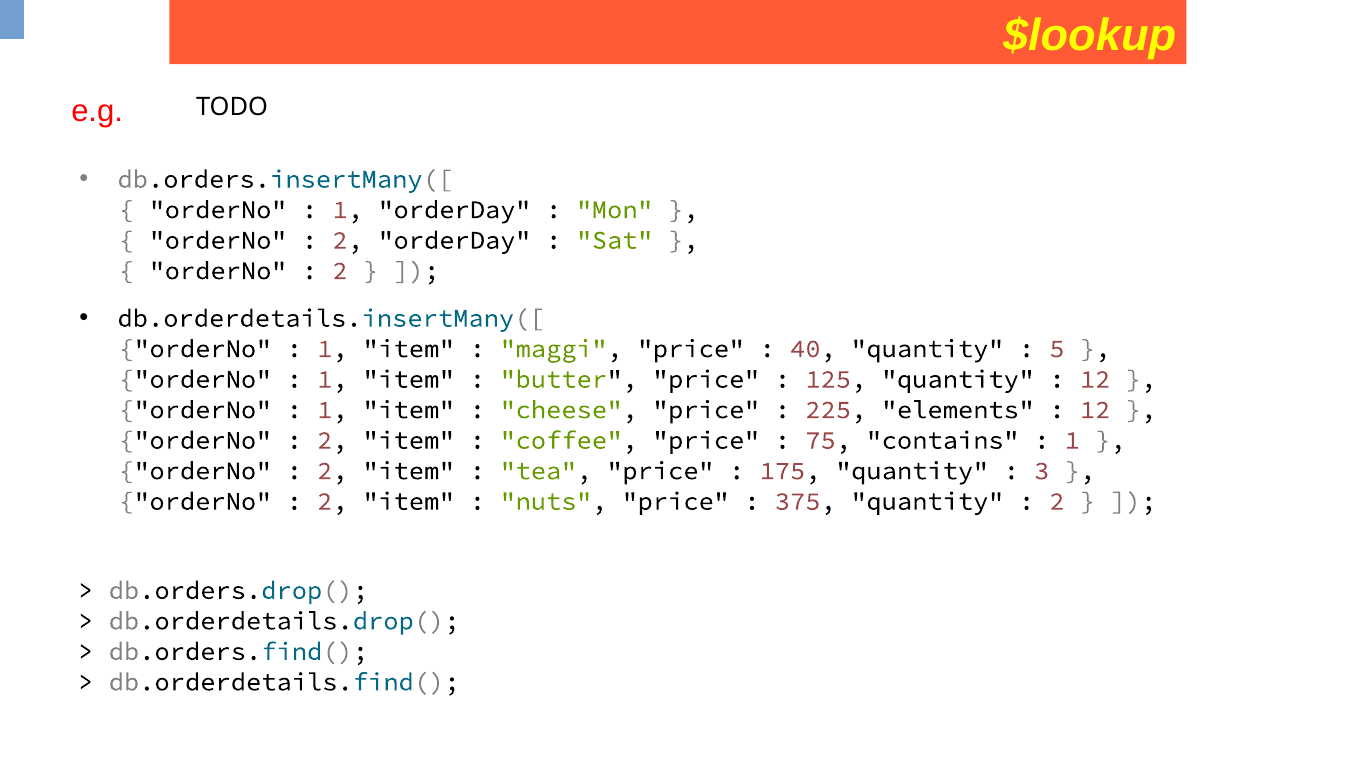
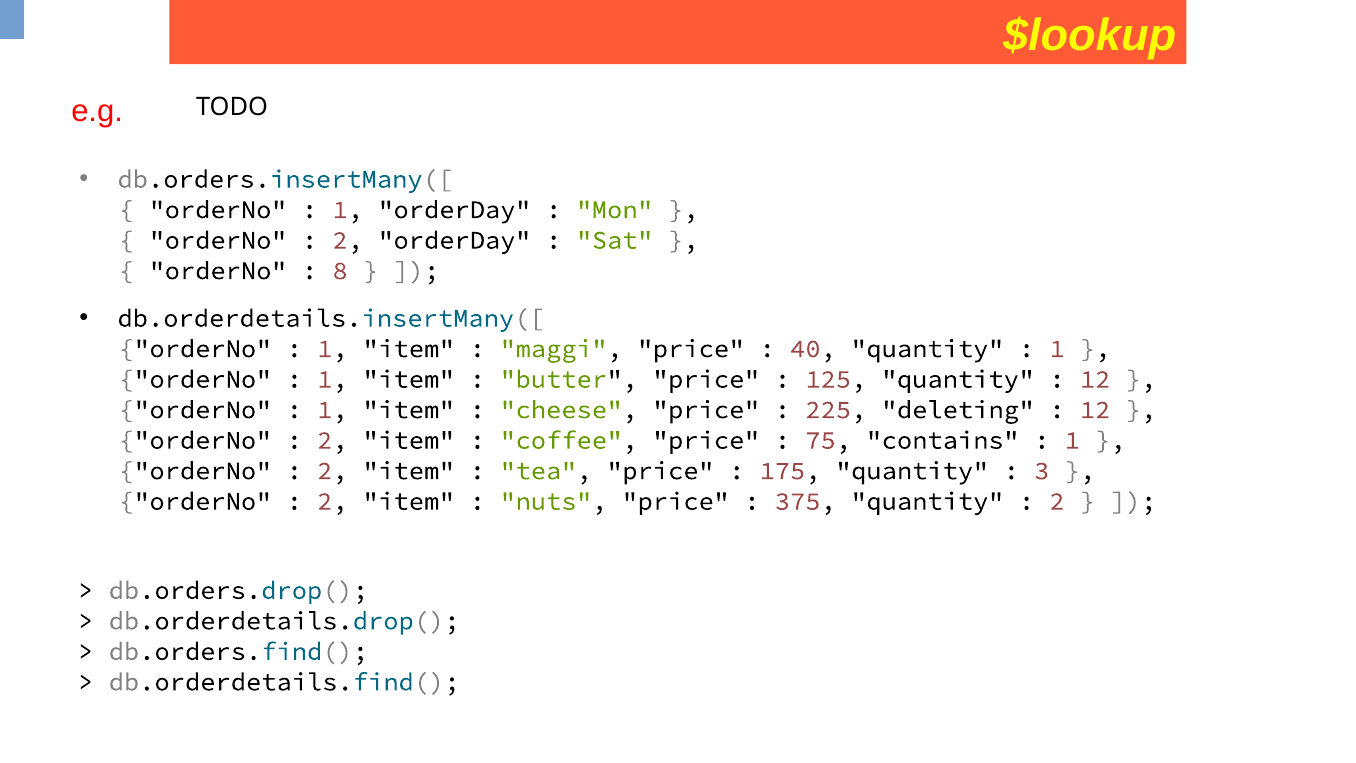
2: 2 -> 8 (340, 271)
5: 5 -> 1 (1057, 349)
elements: elements -> deleting (958, 410)
